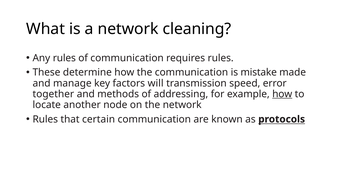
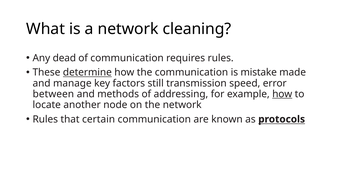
Any rules: rules -> dead (64, 58)
determine underline: none -> present (87, 72)
will: will -> still (156, 83)
together: together -> between (53, 94)
